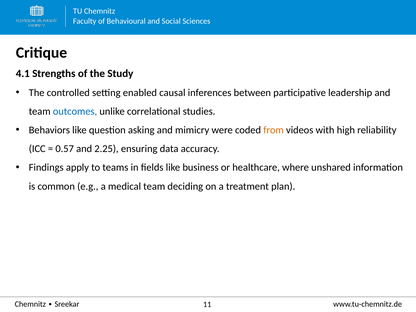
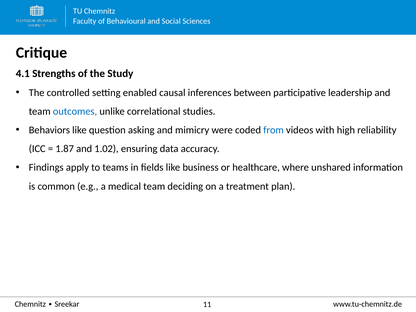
from colour: orange -> blue (274, 130)
0.57: 0.57 -> 1.87 (65, 149)
2.25: 2.25 -> 1.02 (106, 149)
